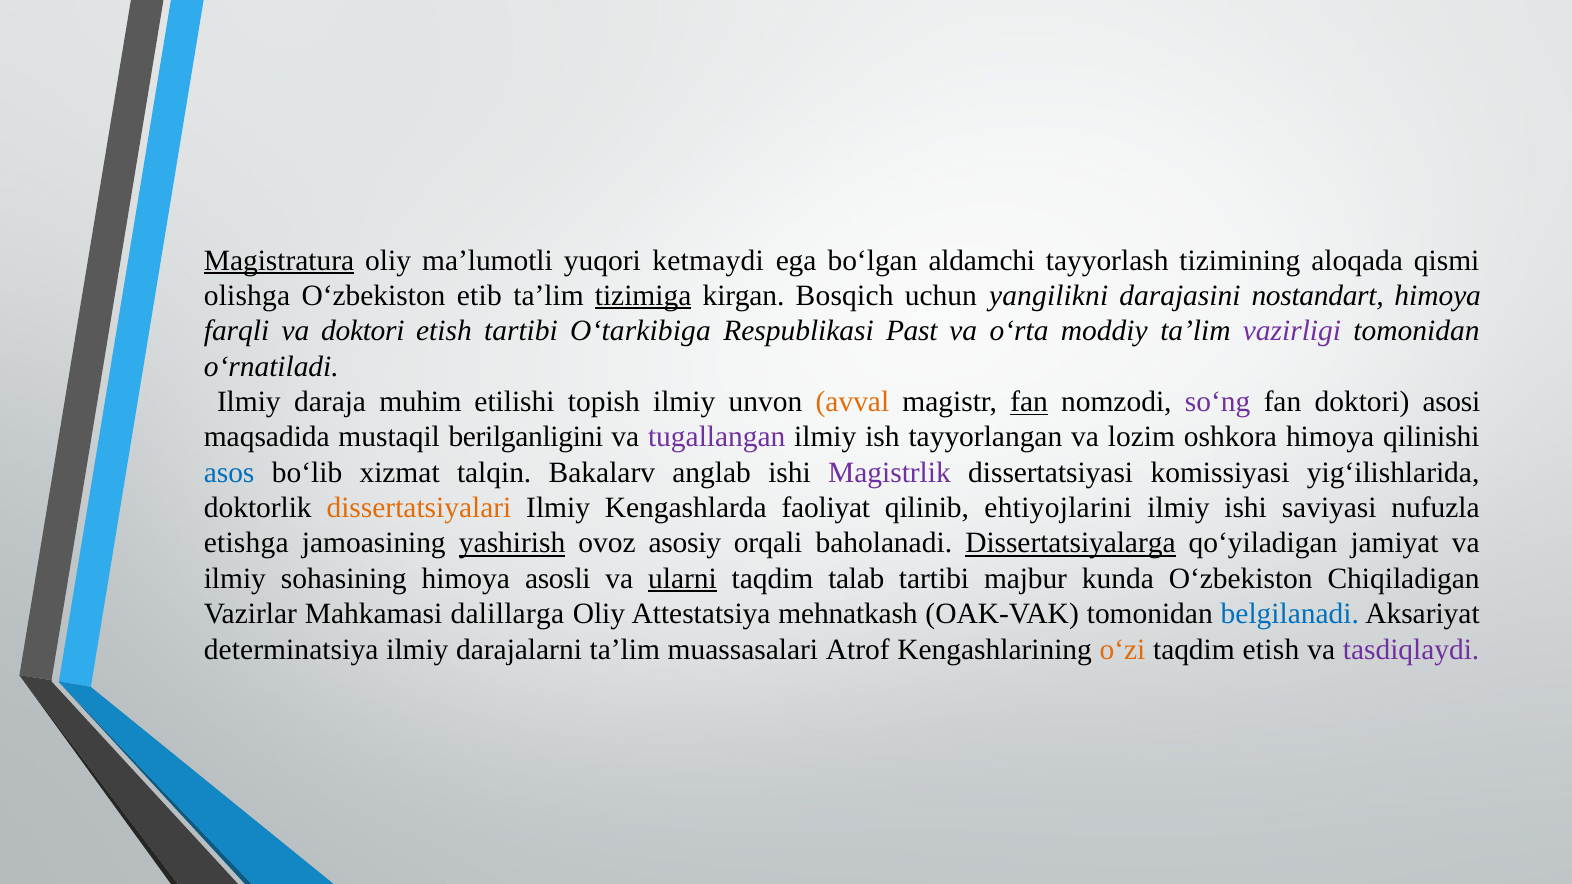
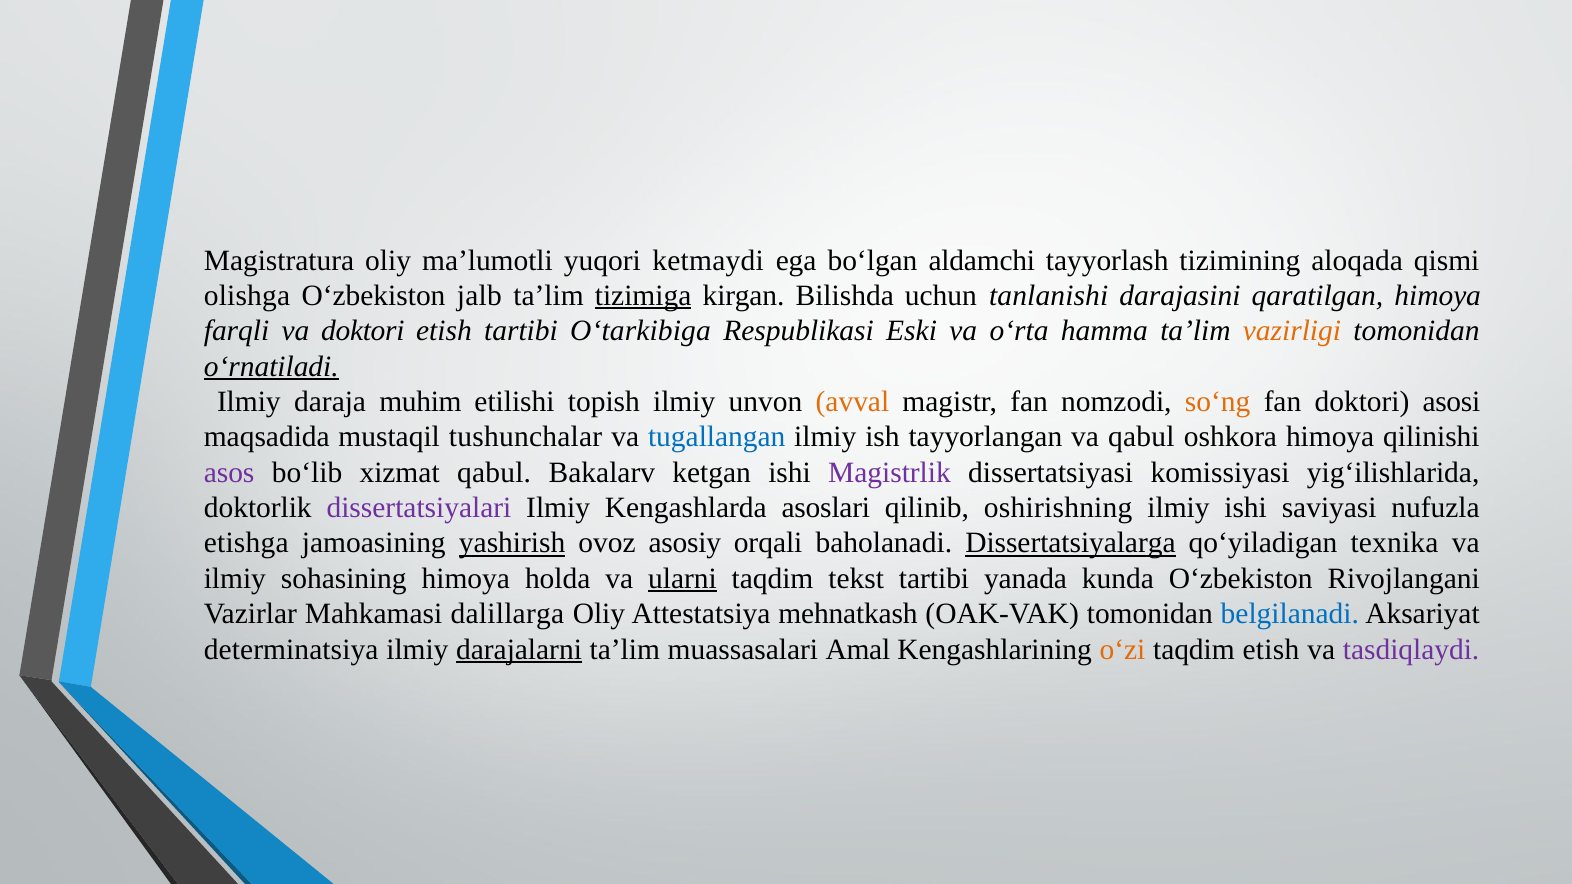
Magistratura underline: present -> none (279, 260)
etib: etib -> jalb (479, 296)
Bosqich: Bosqich -> Bilishda (845, 296)
yangilikni: yangilikni -> tanlanishi (1049, 296)
nostandart: nostandart -> qaratilgan (1317, 296)
Past: Past -> Eski (912, 331)
moddiy: moddiy -> hamma (1104, 331)
vazirligi colour: purple -> orange (1292, 331)
o‘rnatiladi underline: none -> present (271, 367)
fan underline: present -> none (1029, 402)
so‘ng colour: purple -> orange (1218, 402)
berilganligini: berilganligini -> tushunchalar (526, 437)
tugallangan colour: purple -> blue (717, 437)
va lozim: lozim -> qabul (1141, 437)
asos colour: blue -> purple (229, 473)
xizmat talqin: talqin -> qabul (494, 473)
anglab: anglab -> ketgan (712, 473)
dissertatsiyalari colour: orange -> purple (419, 508)
faoliyat: faoliyat -> asoslari (826, 508)
ehtiyojlarini: ehtiyojlarini -> oshirishning (1058, 508)
jamiyat: jamiyat -> texnika (1394, 543)
asosli: asosli -> holda (558, 579)
tаlаb: tаlаb -> tekst (856, 579)
majbur: majbur -> yanada (1026, 579)
Chiqiladigan: Chiqiladigan -> Rivojlangani (1404, 579)
darajalarni underline: none -> present (519, 649)
Atrof: Atrof -> Amal (858, 649)
